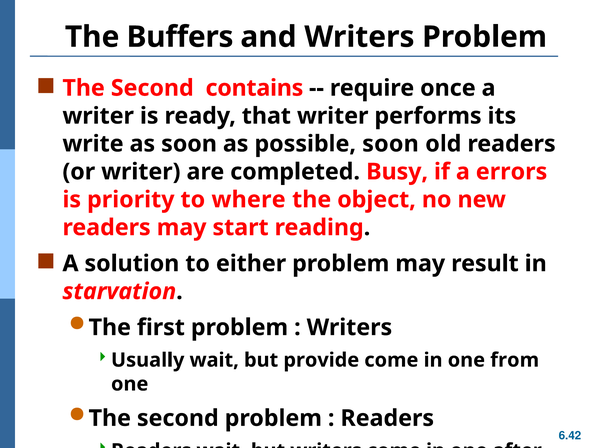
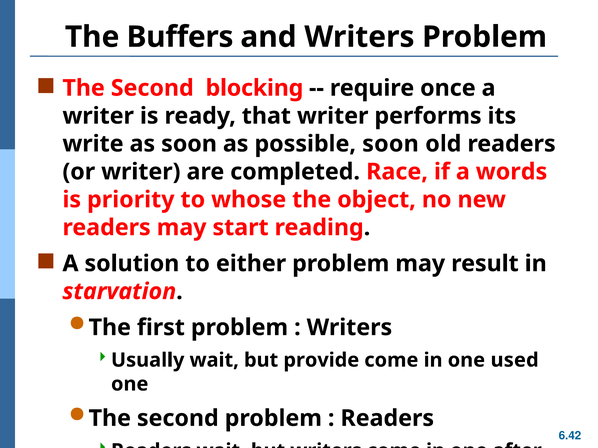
contains: contains -> blocking (254, 88)
Busy: Busy -> Race (397, 172)
errors: errors -> words (512, 172)
where: where -> whose (249, 200)
from: from -> used (515, 360)
